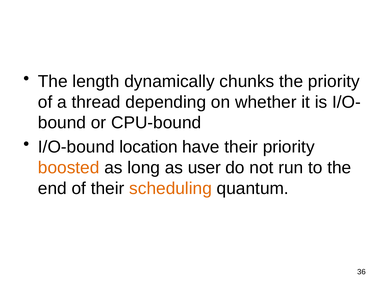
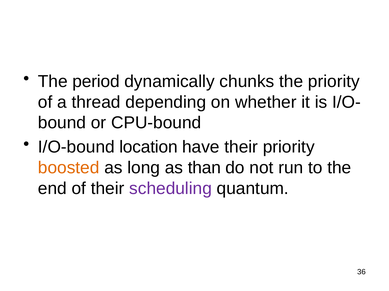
length: length -> period (96, 82)
user: user -> than (204, 168)
scheduling colour: orange -> purple (171, 189)
